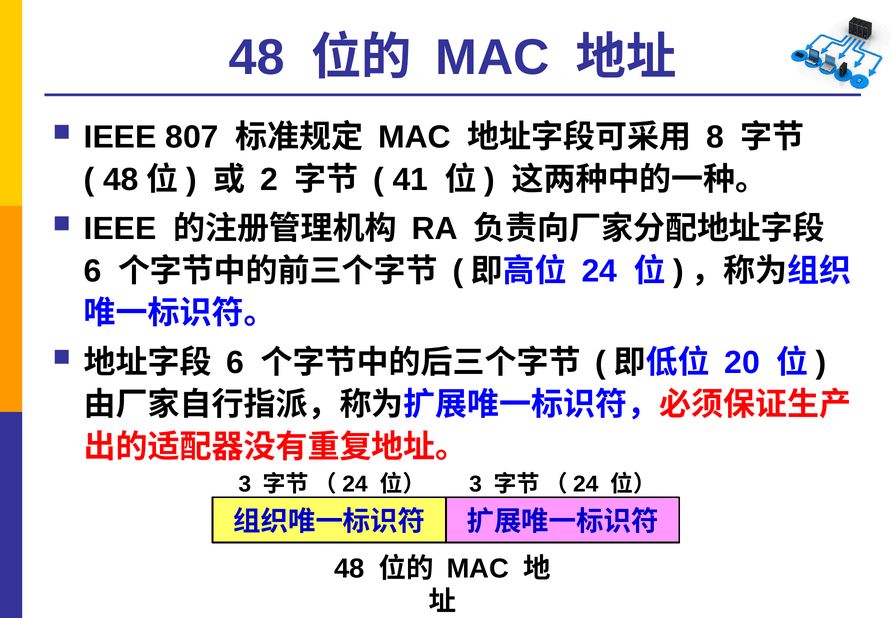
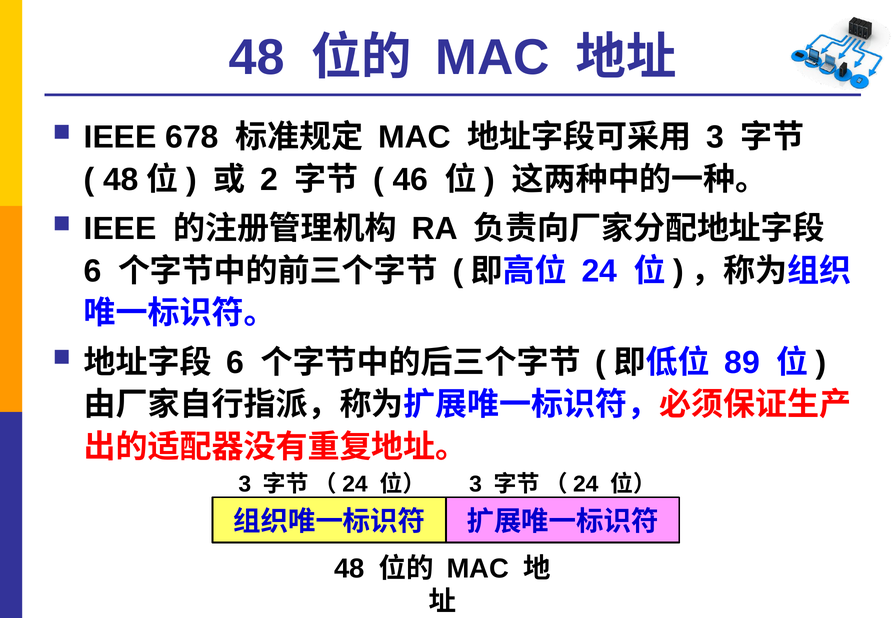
807: 807 -> 678 (192, 137)
8: 8 -> 3 (715, 137)
41: 41 -> 46 (410, 179)
20: 20 -> 89 (742, 362)
